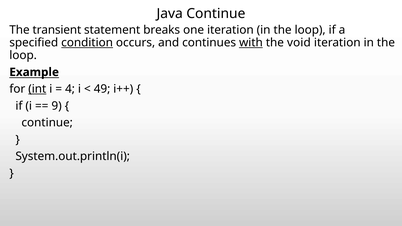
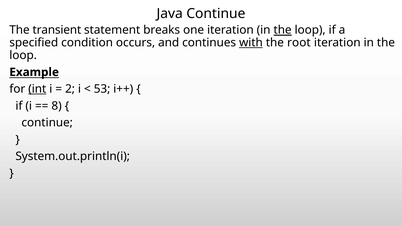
the underline: none -> present (283, 30)
condition underline: present -> none (87, 43)
void: void -> root (299, 43)
4: 4 -> 2 (70, 89)
49: 49 -> 53 (102, 89)
9: 9 -> 8 (57, 106)
